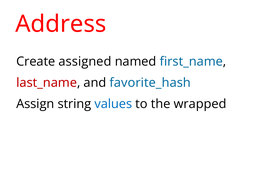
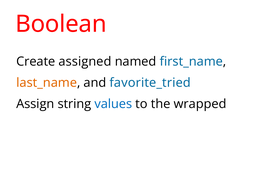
Address: Address -> Boolean (61, 24)
last_name colour: red -> orange (47, 83)
favorite_hash: favorite_hash -> favorite_tried (150, 83)
